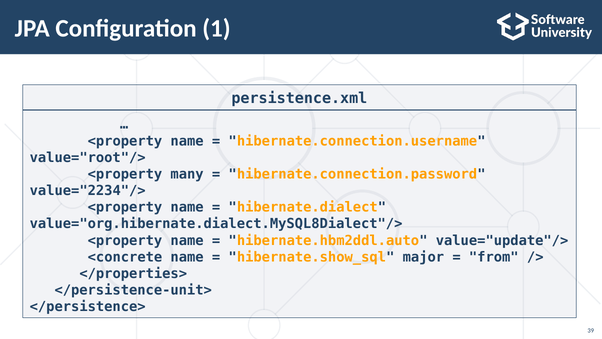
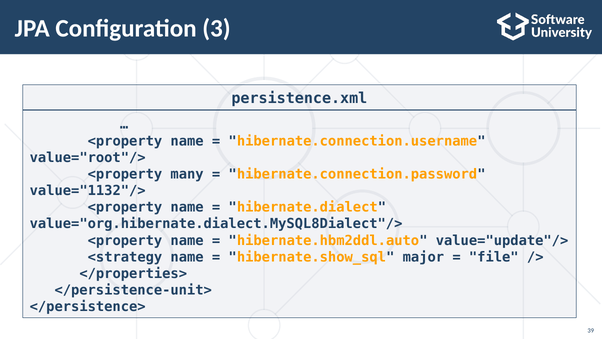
1: 1 -> 3 (216, 29)
value="2234"/>: value="2234"/> -> value="1132"/> (88, 191)
<concrete: <concrete -> <strategy (125, 257)
from: from -> file (494, 257)
